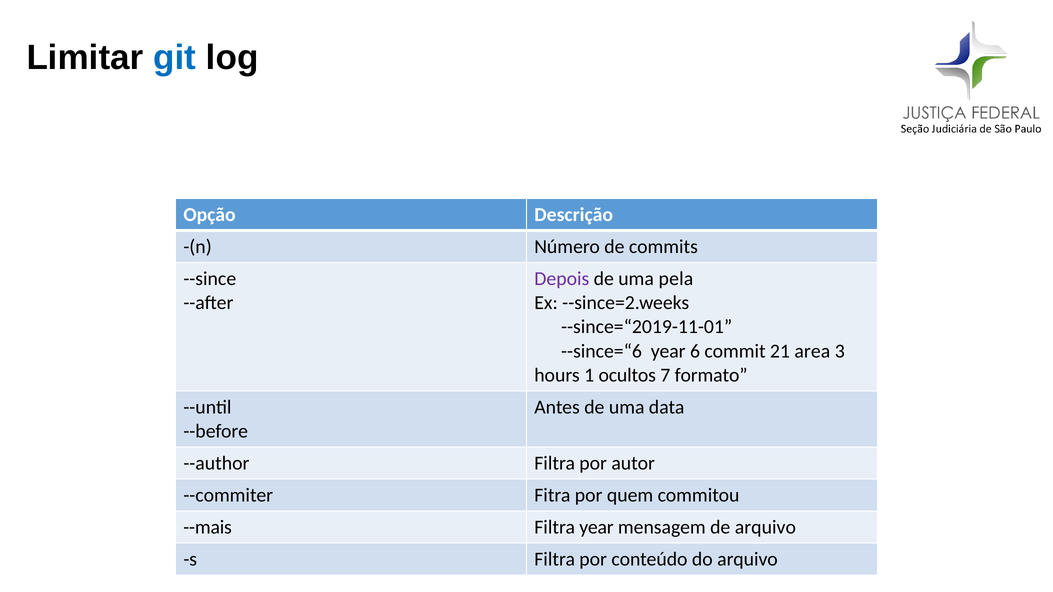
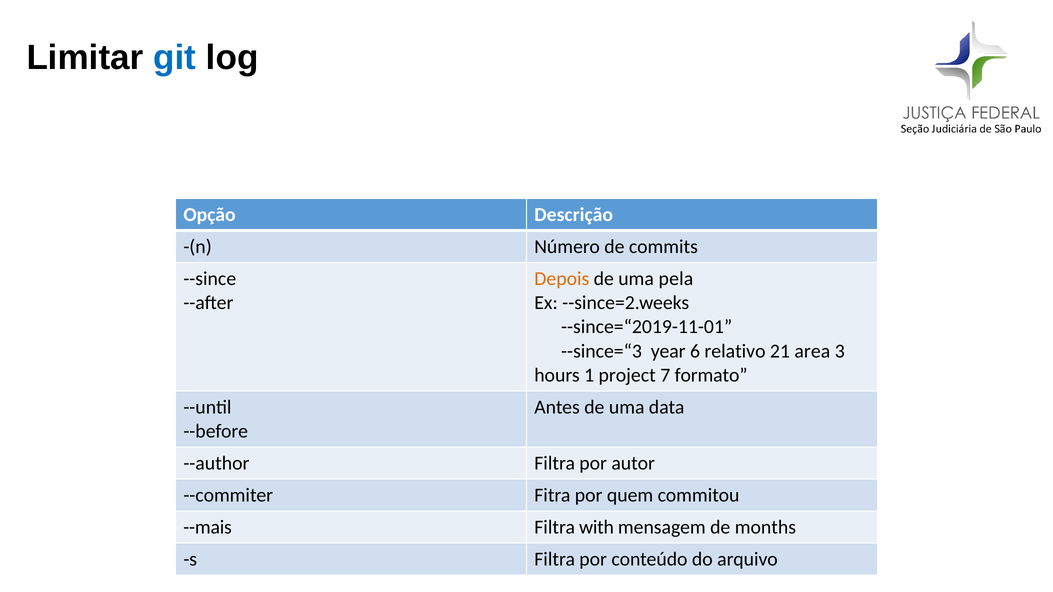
Depois colour: purple -> orange (562, 279)
--since=“6: --since=“6 -> --since=“3 (601, 351)
commit: commit -> relativo (735, 351)
ocultos: ocultos -> project (627, 375)
Filtra year: year -> with (596, 528)
de arquivo: arquivo -> months (765, 528)
